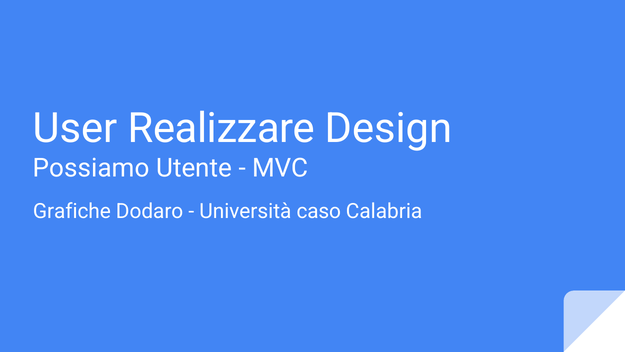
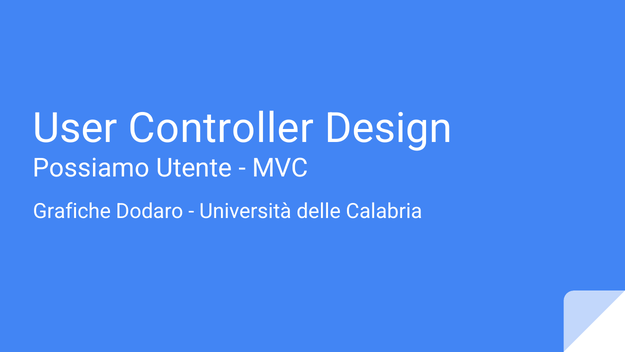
Realizzare: Realizzare -> Controller (221, 129)
caso: caso -> delle (319, 211)
